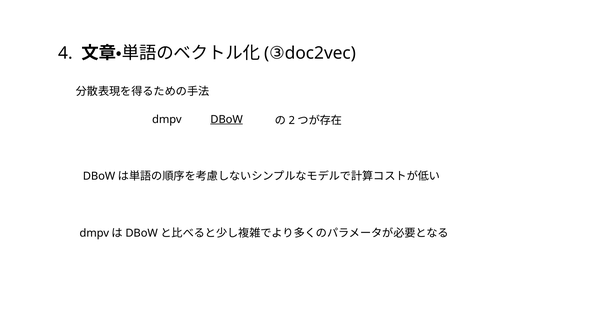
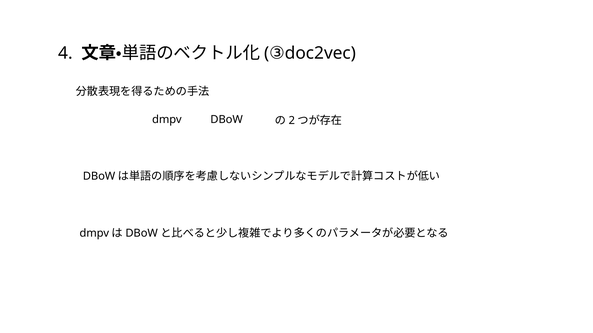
DBoW underline: present -> none (227, 120)
